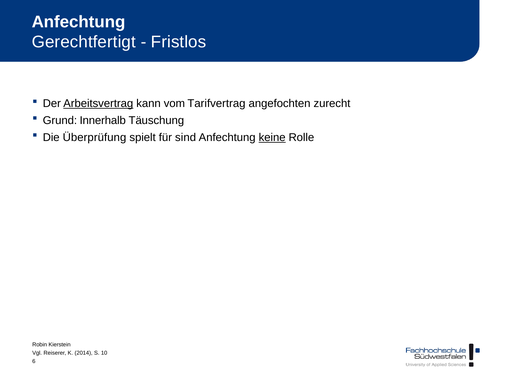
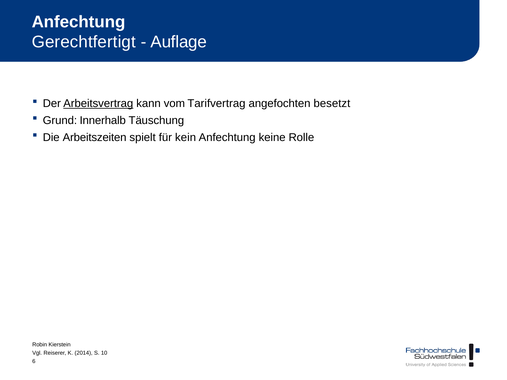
Fristlos: Fristlos -> Auflage (179, 42)
zurecht: zurecht -> besetzt (332, 104)
Überprüfung: Überprüfung -> Arbeitszeiten (95, 137)
sind: sind -> kein (186, 137)
keine underline: present -> none (272, 137)
